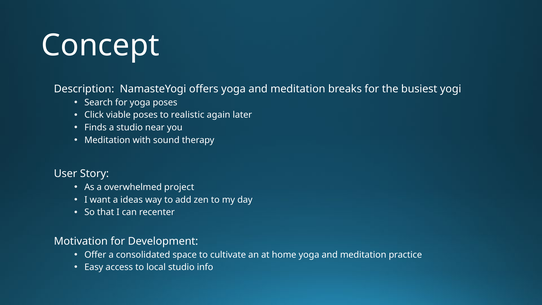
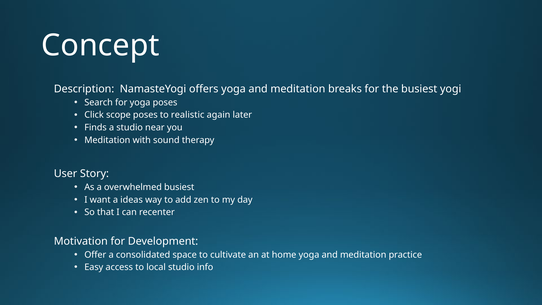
viable: viable -> scope (118, 115)
overwhelmed project: project -> busiest (179, 187)
